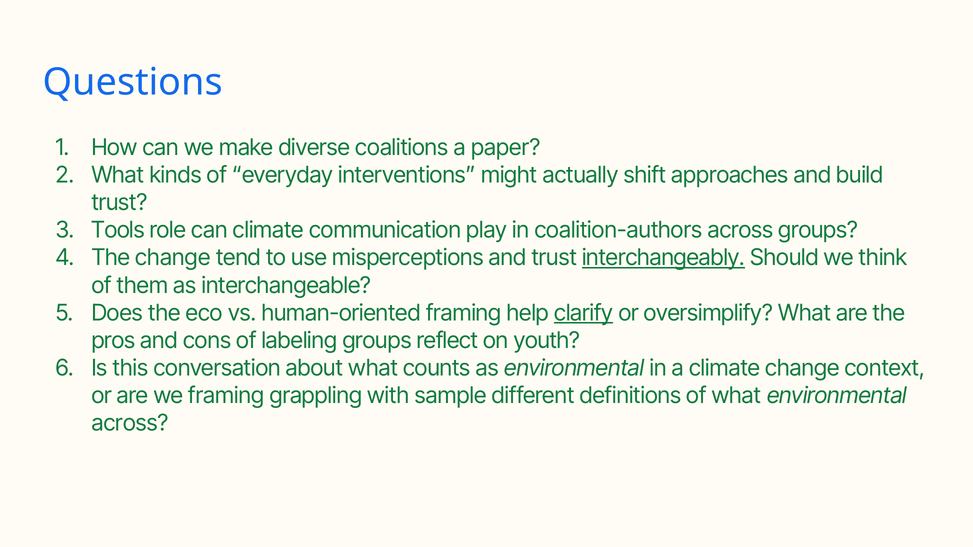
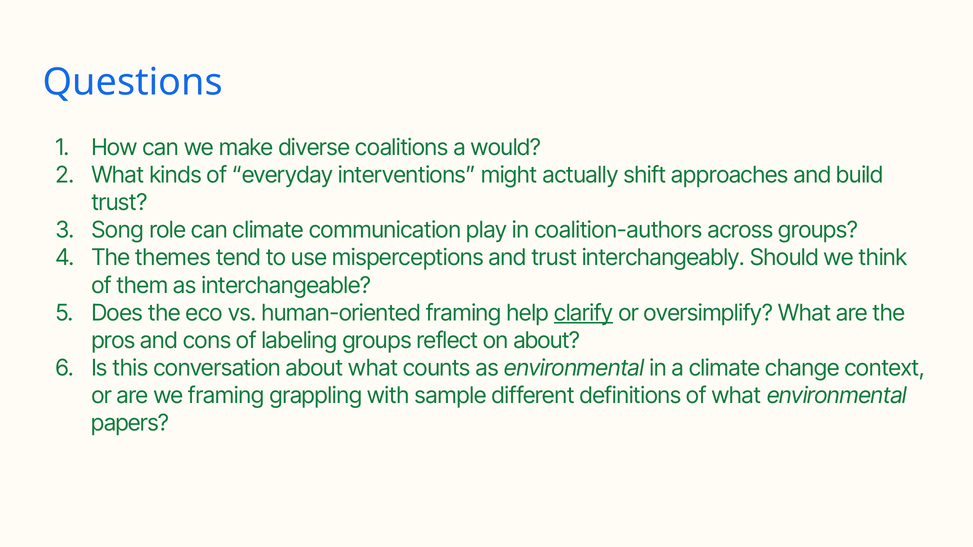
paper: paper -> would (506, 148)
Tools: Tools -> Song (118, 230)
The change: change -> themes (173, 258)
interchangeably underline: present -> none (664, 258)
on youth: youth -> about (547, 341)
across: across -> papers (130, 424)
